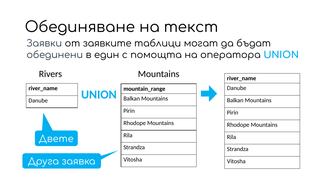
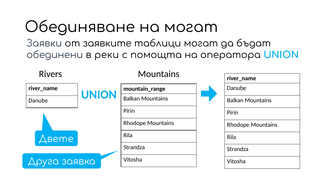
на текст: текст -> могат (191, 27)
един: един -> реки (107, 55)
